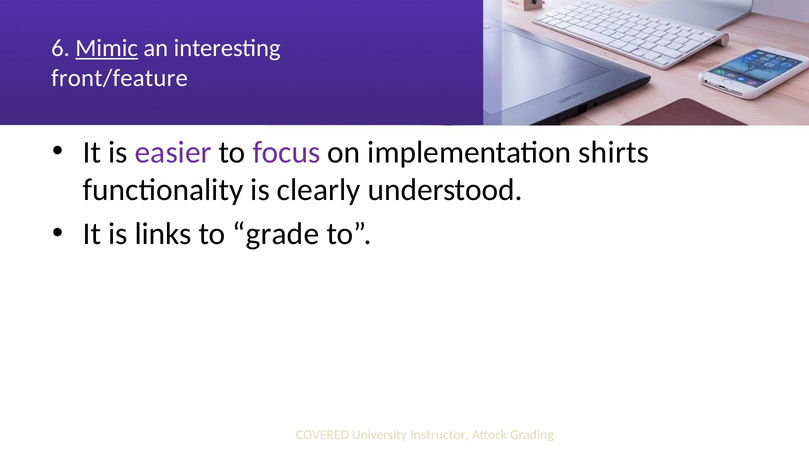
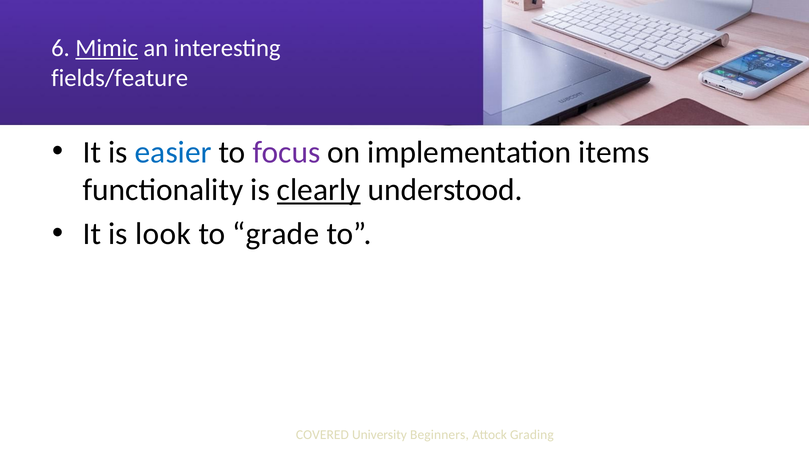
front/feature: front/feature -> fields/feature (120, 78)
easier colour: purple -> blue (173, 152)
shirts: shirts -> items (614, 152)
clearly underline: none -> present (319, 190)
links: links -> look (163, 234)
Instructor: Instructor -> Beginners (439, 435)
